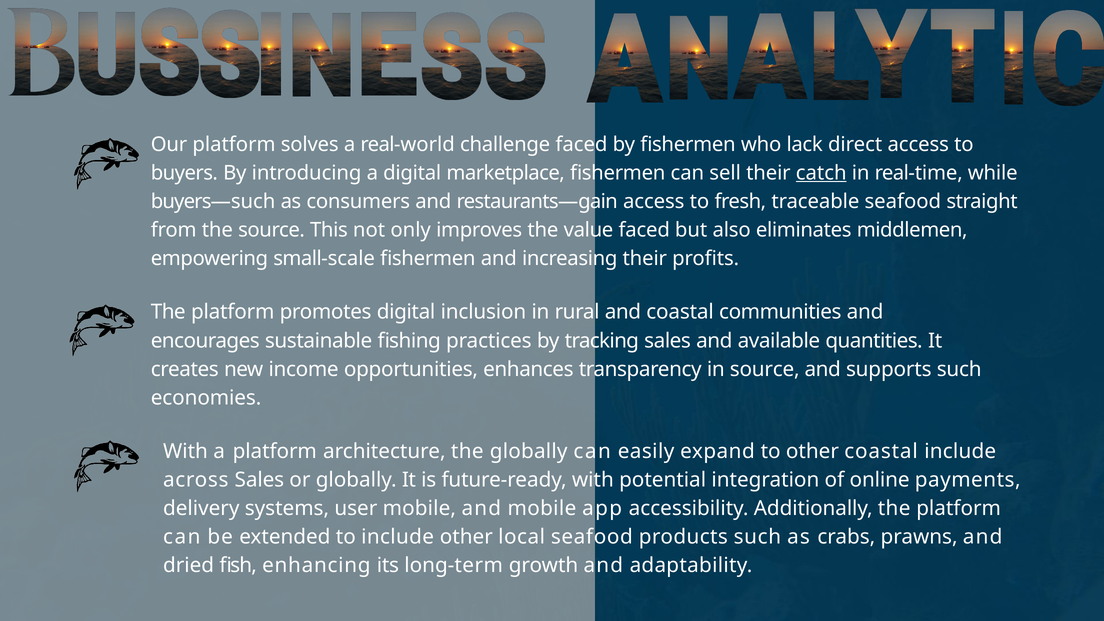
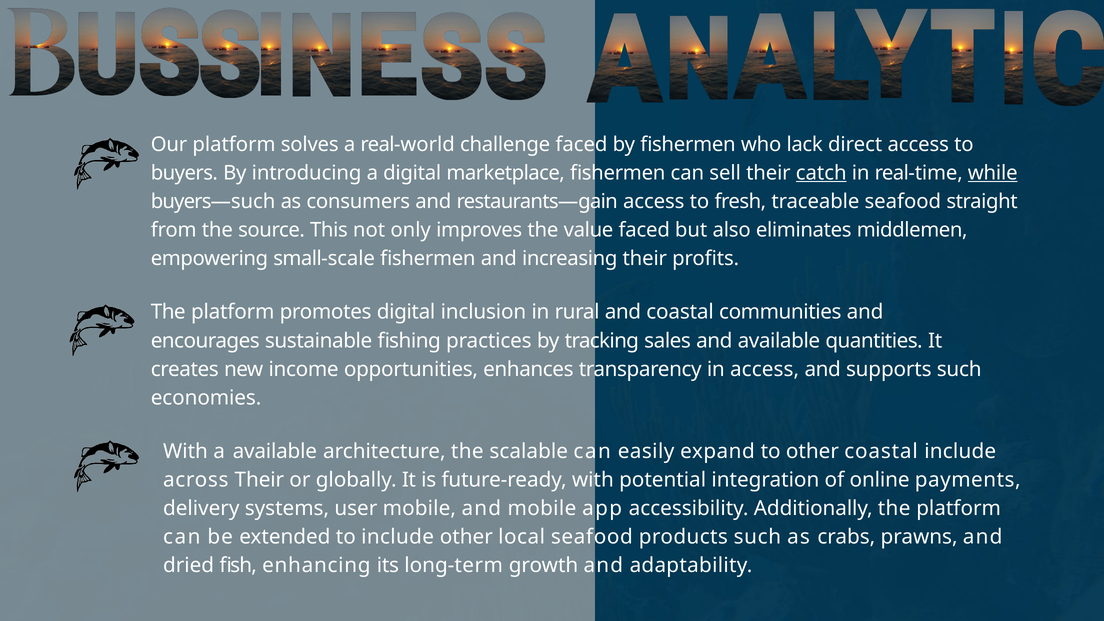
while underline: none -> present (993, 173)
in source: source -> access (765, 369)
a platform: platform -> available (275, 451)
the globally: globally -> scalable (529, 451)
across Sales: Sales -> Their (259, 480)
